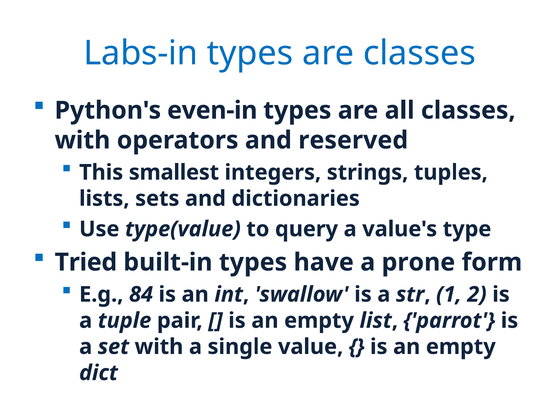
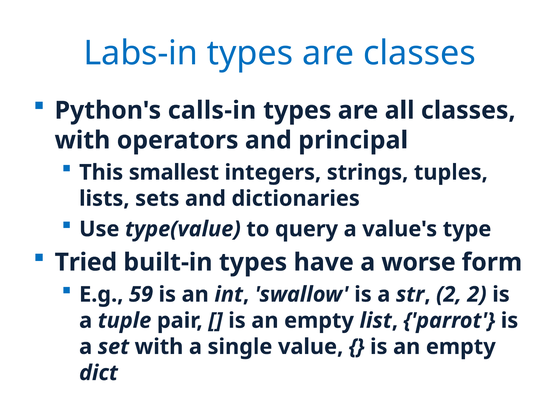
even-in: even-in -> calls-in (212, 110)
reserved: reserved -> principal (353, 140)
prone: prone -> worse (419, 262)
84: 84 -> 59 (141, 294)
str 1: 1 -> 2 (449, 294)
